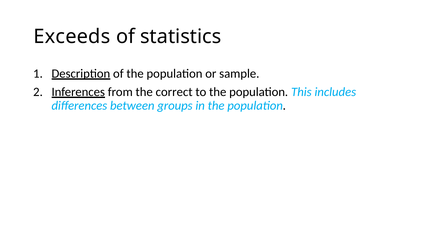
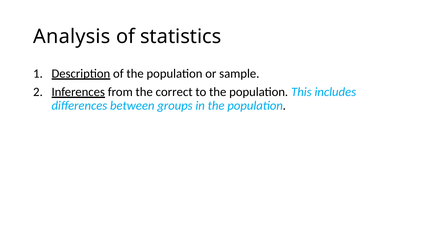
Exceeds: Exceeds -> Analysis (72, 37)
